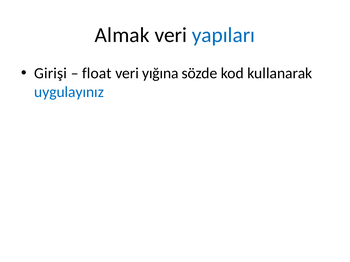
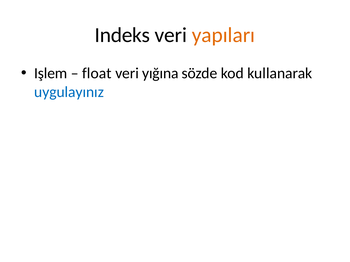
Almak: Almak -> Indeks (122, 35)
yapıları colour: blue -> orange (223, 35)
Girişi: Girişi -> Işlem (51, 73)
